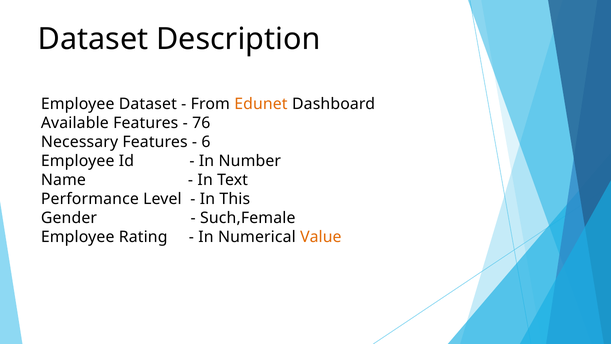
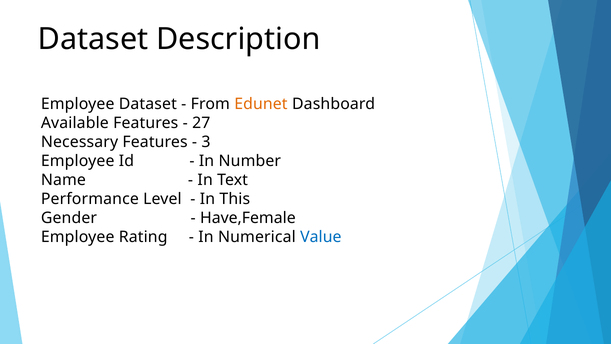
76: 76 -> 27 (201, 123)
6: 6 -> 3 (206, 142)
Such,Female: Such,Female -> Have,Female (248, 218)
Value colour: orange -> blue (321, 237)
